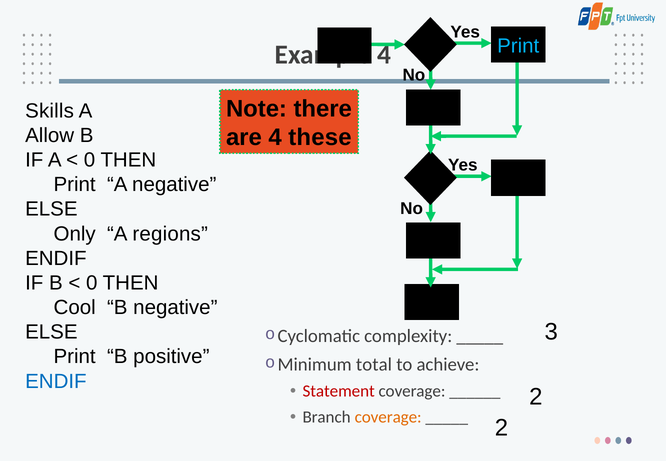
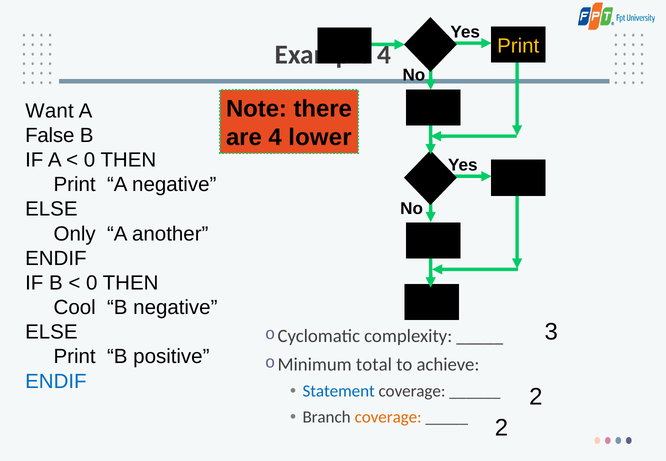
Print colour: light blue -> yellow (518, 46)
Skills: Skills -> Want (50, 111)
Allow: Allow -> False (50, 135)
these: these -> lower (320, 138)
regions: regions -> another (170, 234)
Statement colour: red -> blue (339, 391)
